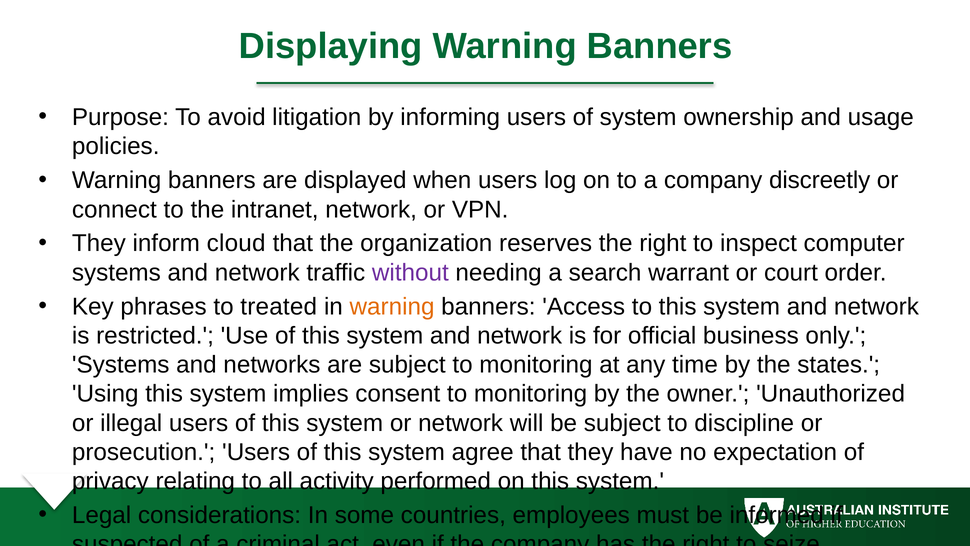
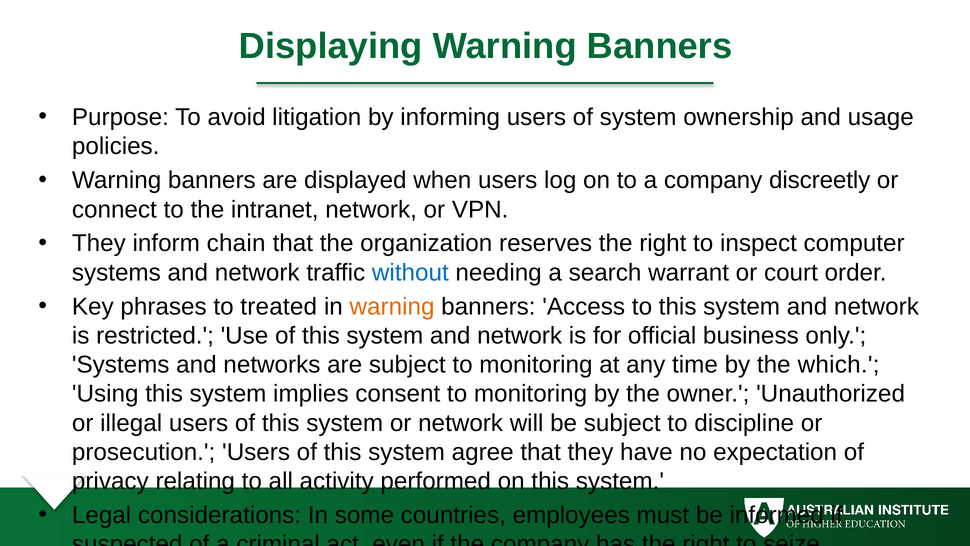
cloud: cloud -> chain (236, 243)
without colour: purple -> blue (410, 272)
states: states -> which (839, 365)
